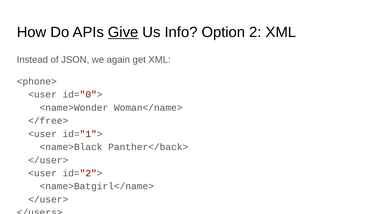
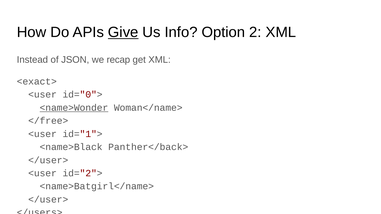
again: again -> recap (118, 60)
<phone>: <phone> -> <exact> (37, 82)
<name>Wonder underline: none -> present (74, 108)
